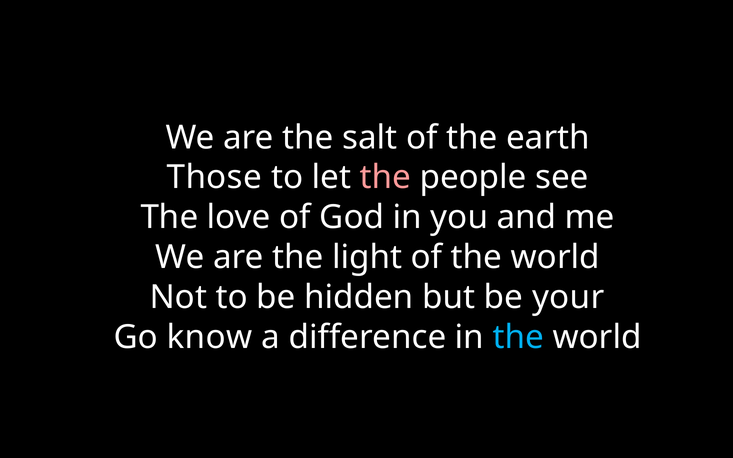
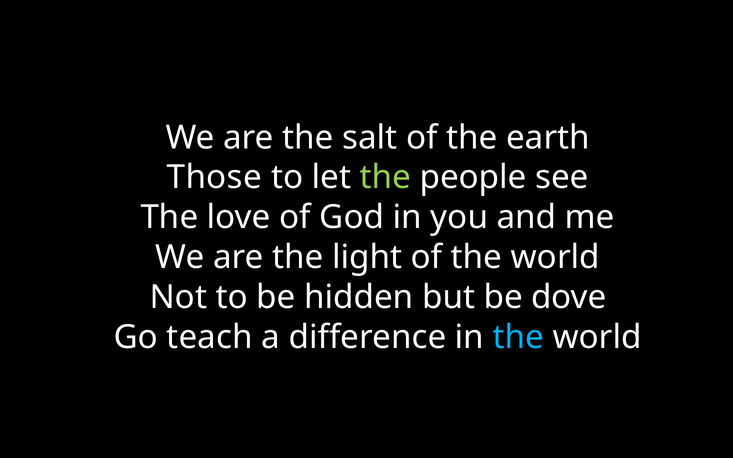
the colour: pink -> light green (385, 178)
your: your -> dove (569, 297)
know: know -> teach (210, 337)
